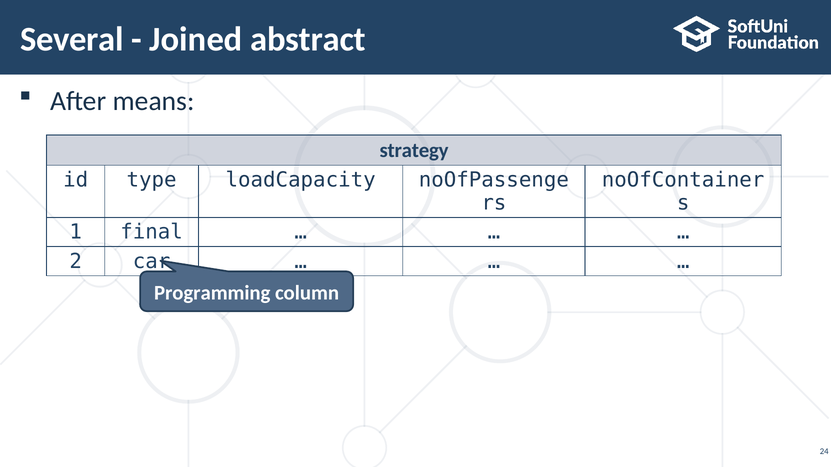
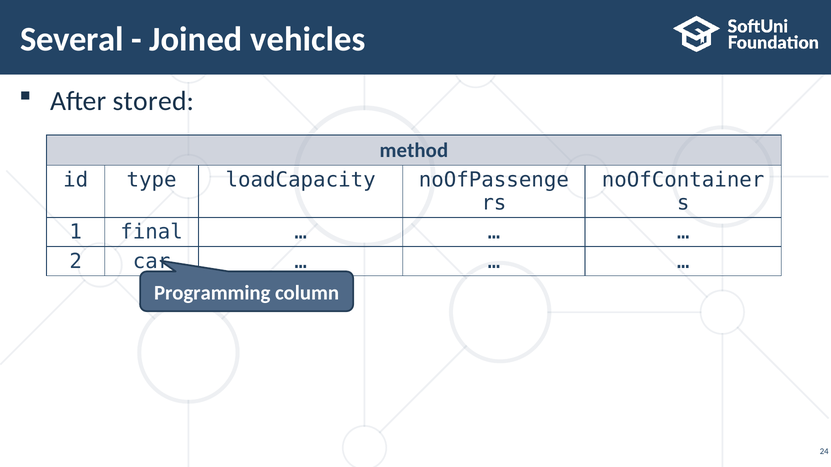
abstract: abstract -> vehicles (308, 39)
means: means -> stored (154, 101)
strategy: strategy -> method (414, 151)
